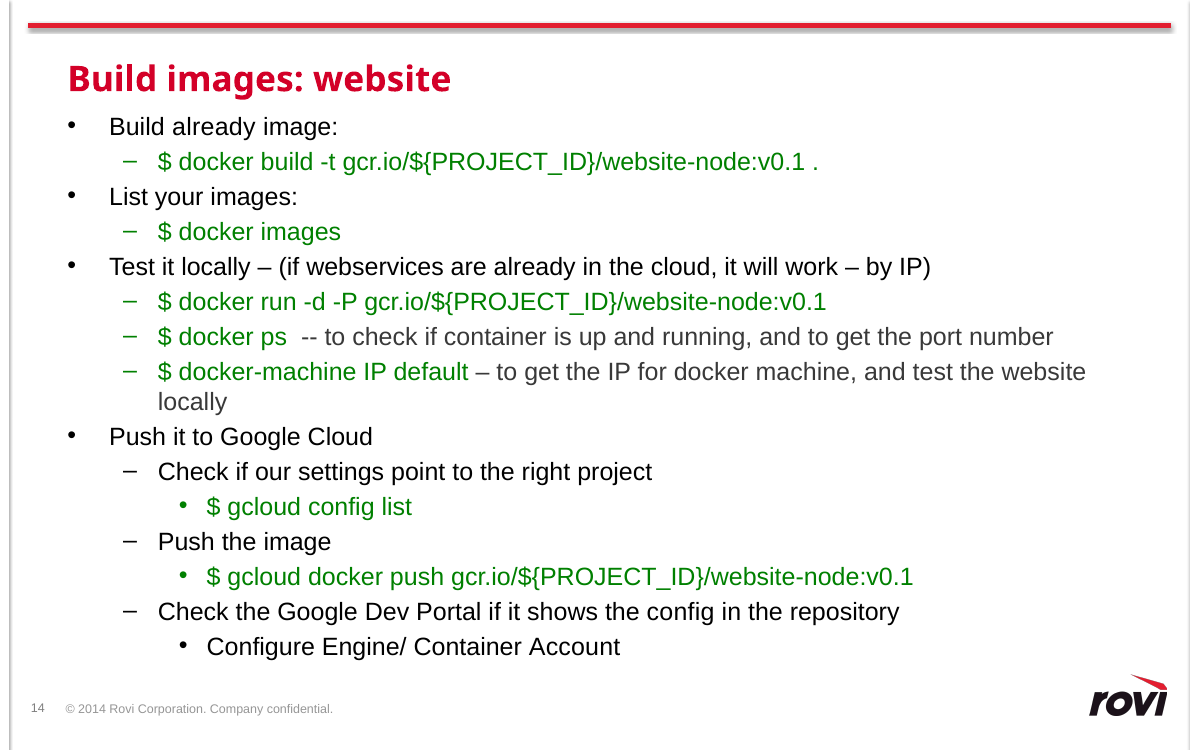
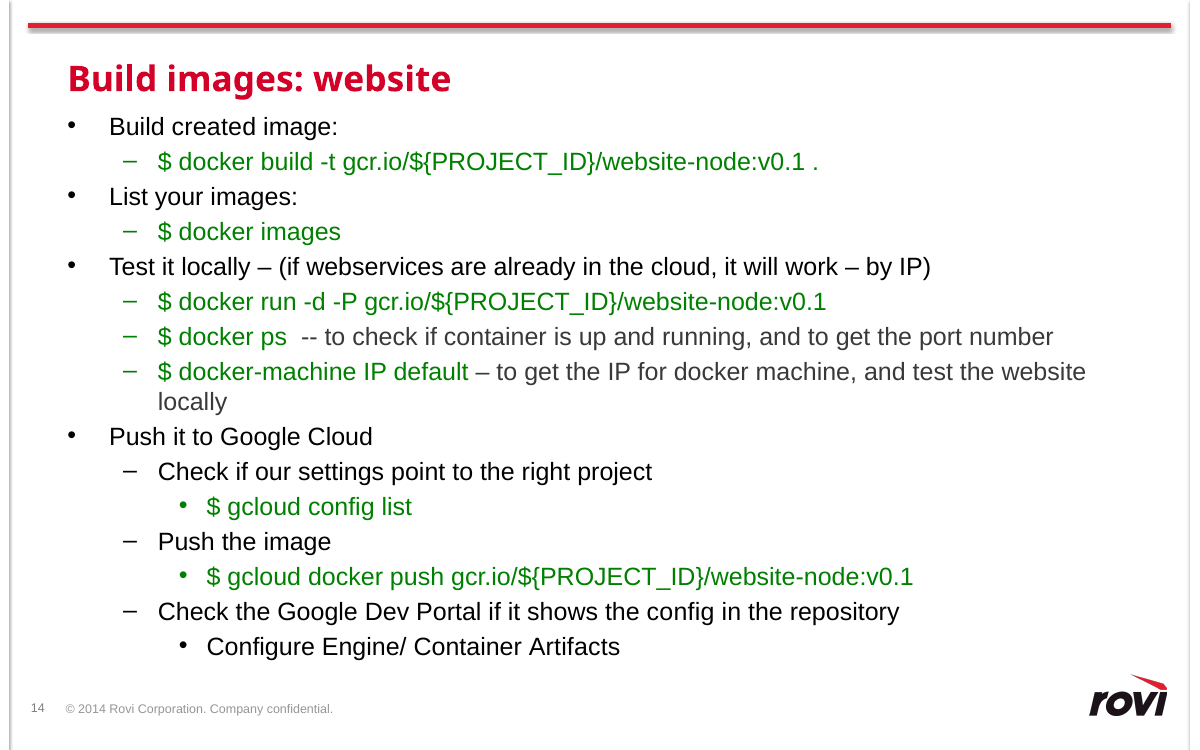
Build already: already -> created (214, 127)
Account: Account -> Artifacts (575, 647)
